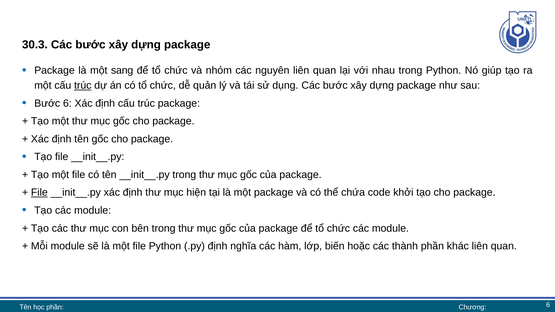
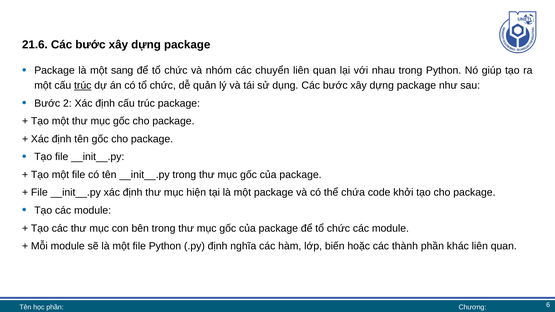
30.3: 30.3 -> 21.6 (35, 45)
nguyên: nguyên -> chuyển (272, 71)
Bước 6: 6 -> 2 (67, 103)
File underline: present -> none (39, 193)
